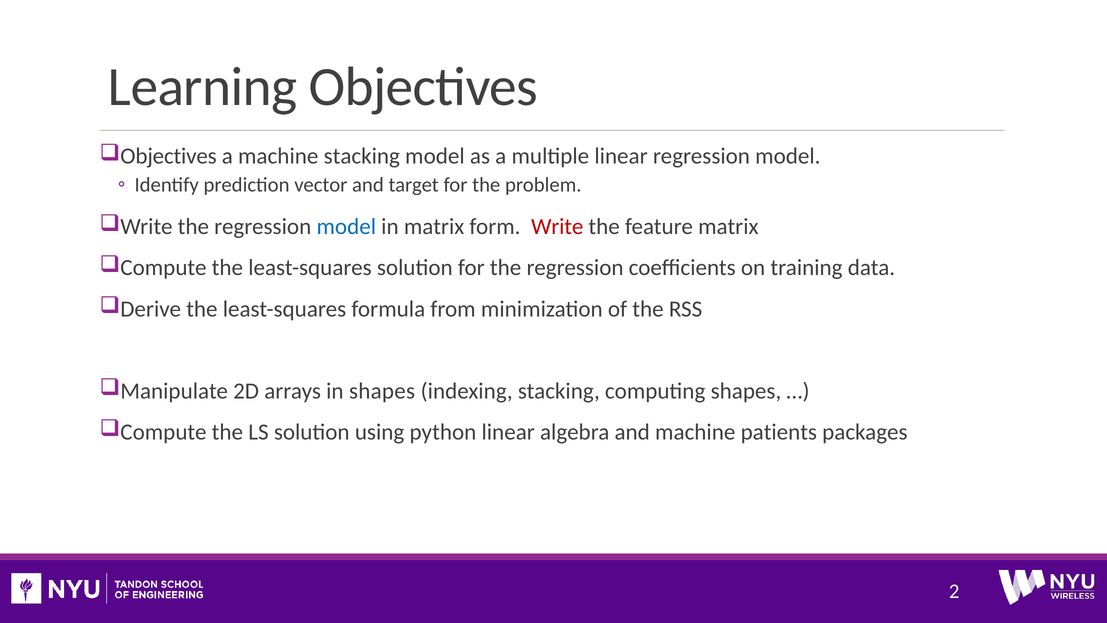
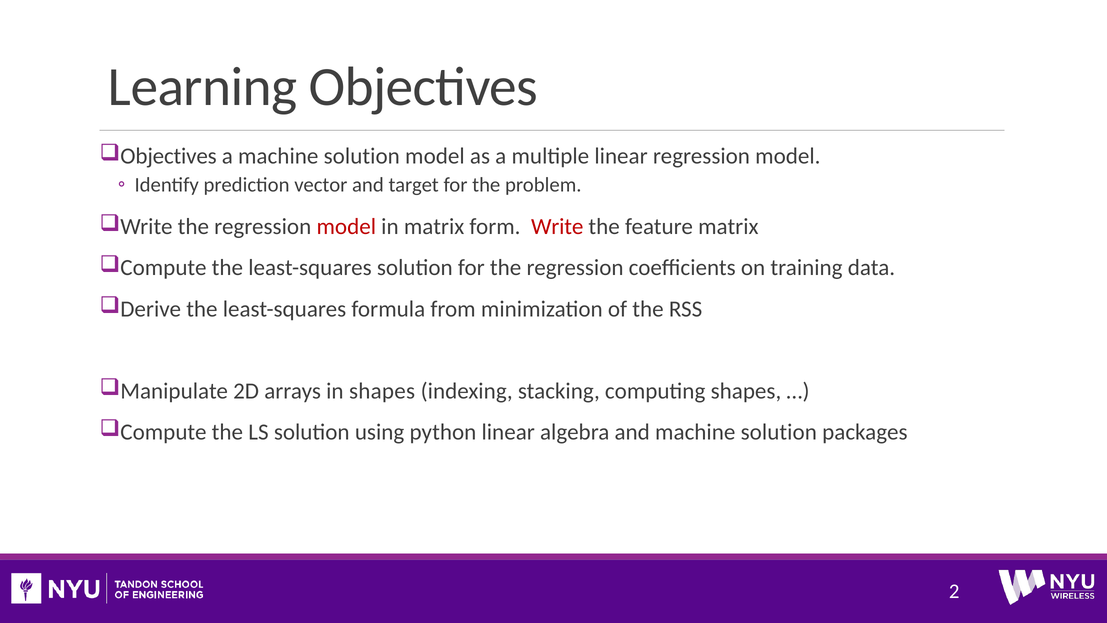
a machine stacking: stacking -> solution (362, 156)
model colour: blue -> red (346, 227)
and machine patients: patients -> solution (779, 432)
